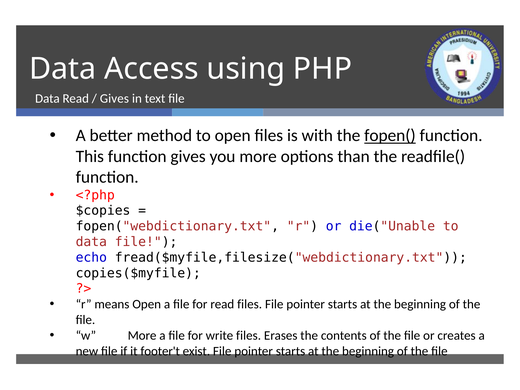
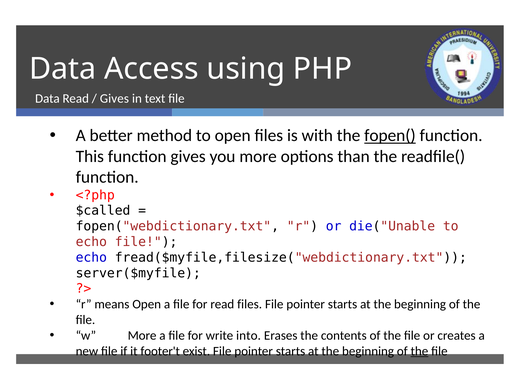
$copies: $copies -> $called (103, 211)
data: data -> echo (91, 242)
copies($myfile: copies($myfile -> server($myfile (138, 273)
write files: files -> into (249, 335)
the underline: none -> present (419, 351)
